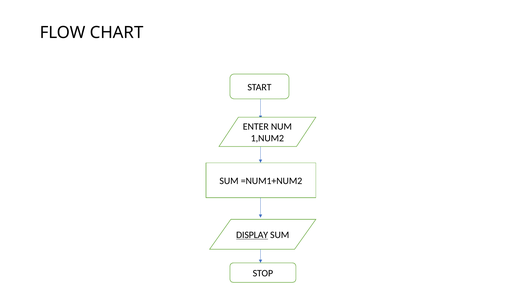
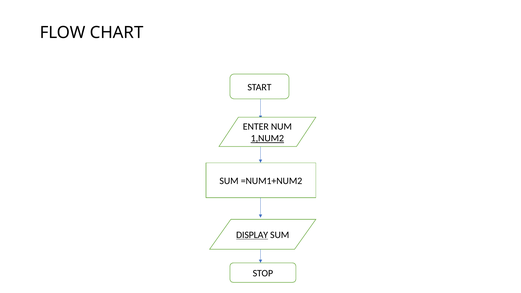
1,NUM2 underline: none -> present (267, 138)
